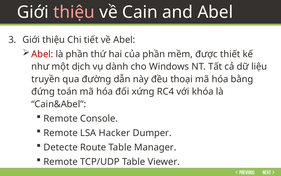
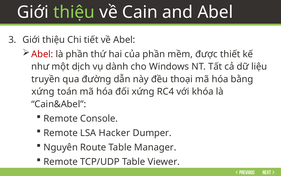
thiệu colour: pink -> light green (74, 12)
đứng: đứng -> xứng (43, 91)
Detecte: Detecte -> Nguyên (61, 147)
